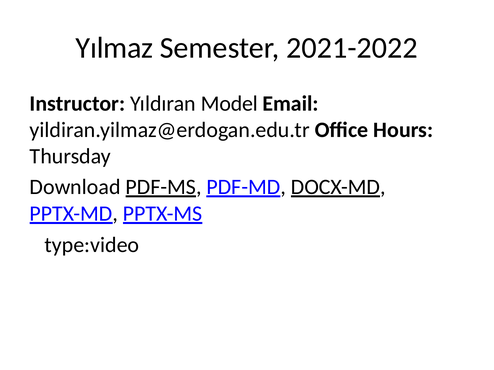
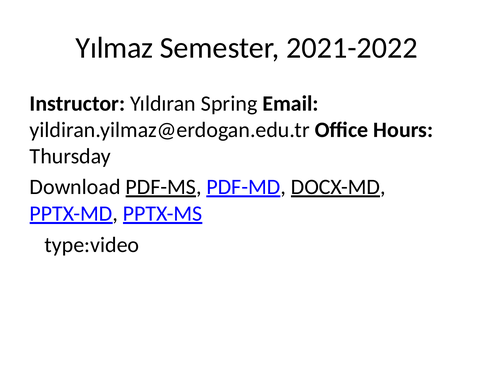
Model: Model -> Spring (229, 104)
